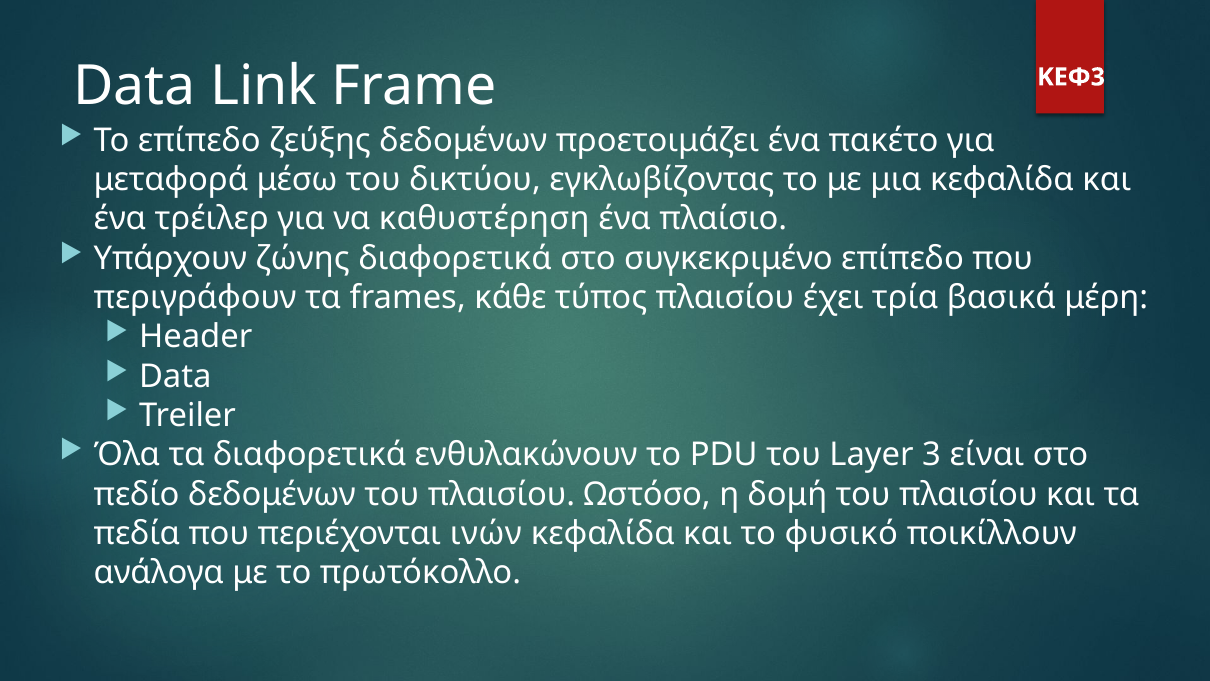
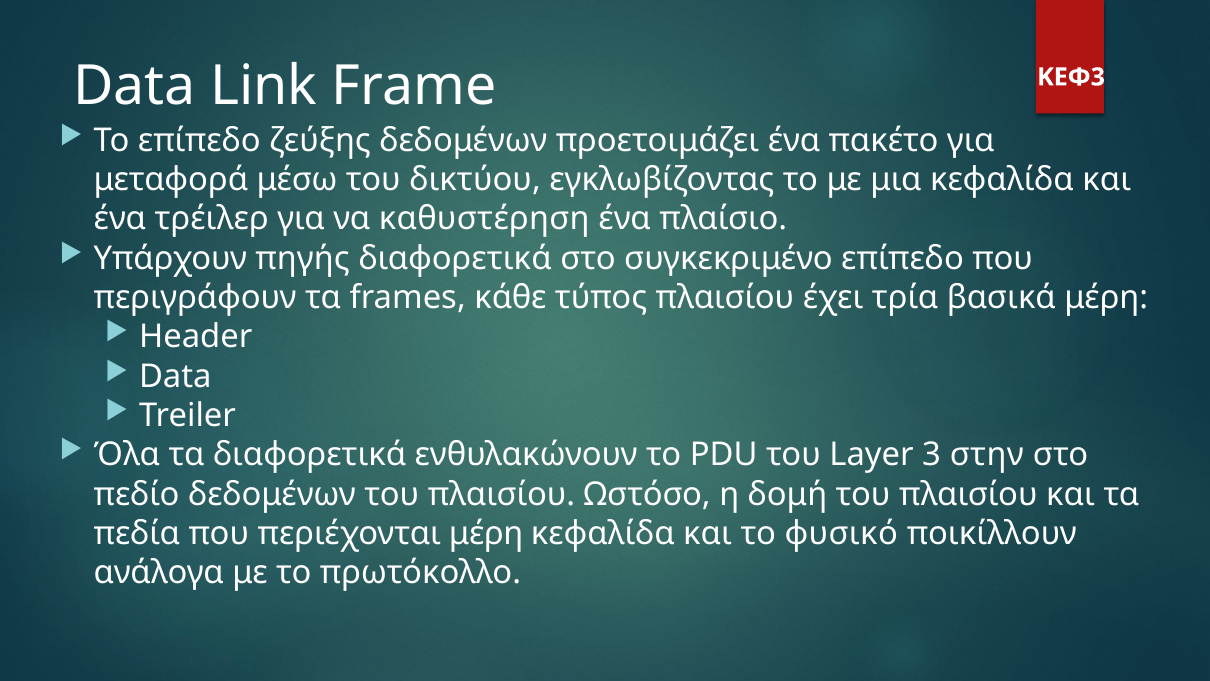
ζώνης: ζώνης -> πηγής (303, 258)
είναι: είναι -> στην (987, 455)
περιέχονται ινών: ινών -> μέρη (486, 533)
